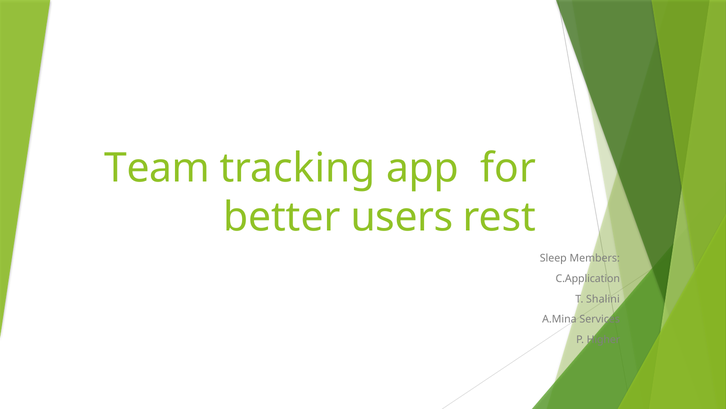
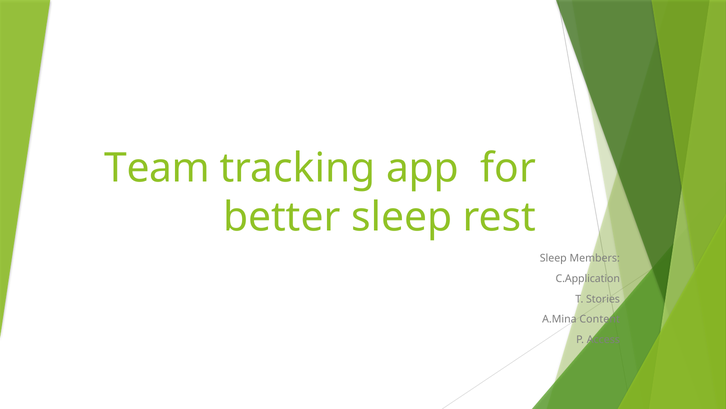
better users: users -> sleep (402, 217)
Shalini: Shalini -> Stories (603, 299)
Services: Services -> Content (600, 319)
Higher: Higher -> Access (603, 339)
